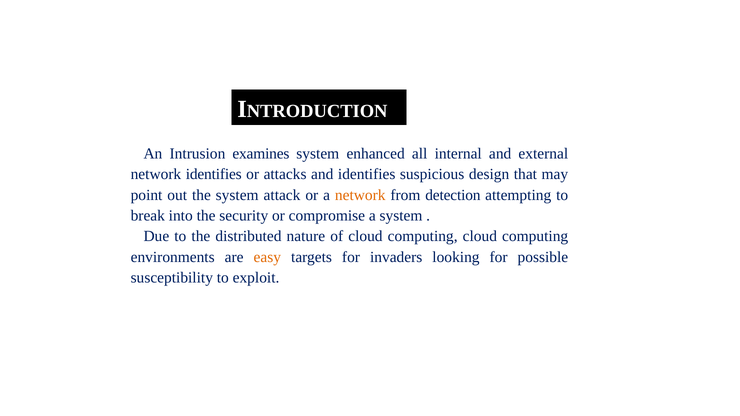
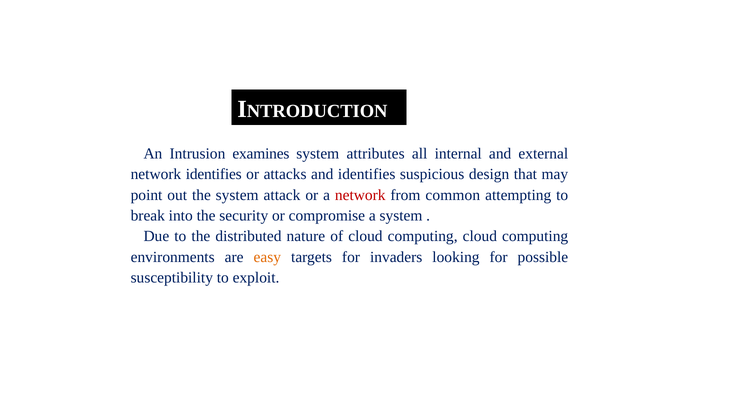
enhanced: enhanced -> attributes (376, 154)
network colour: orange -> red (360, 195)
detection: detection -> common (453, 195)
